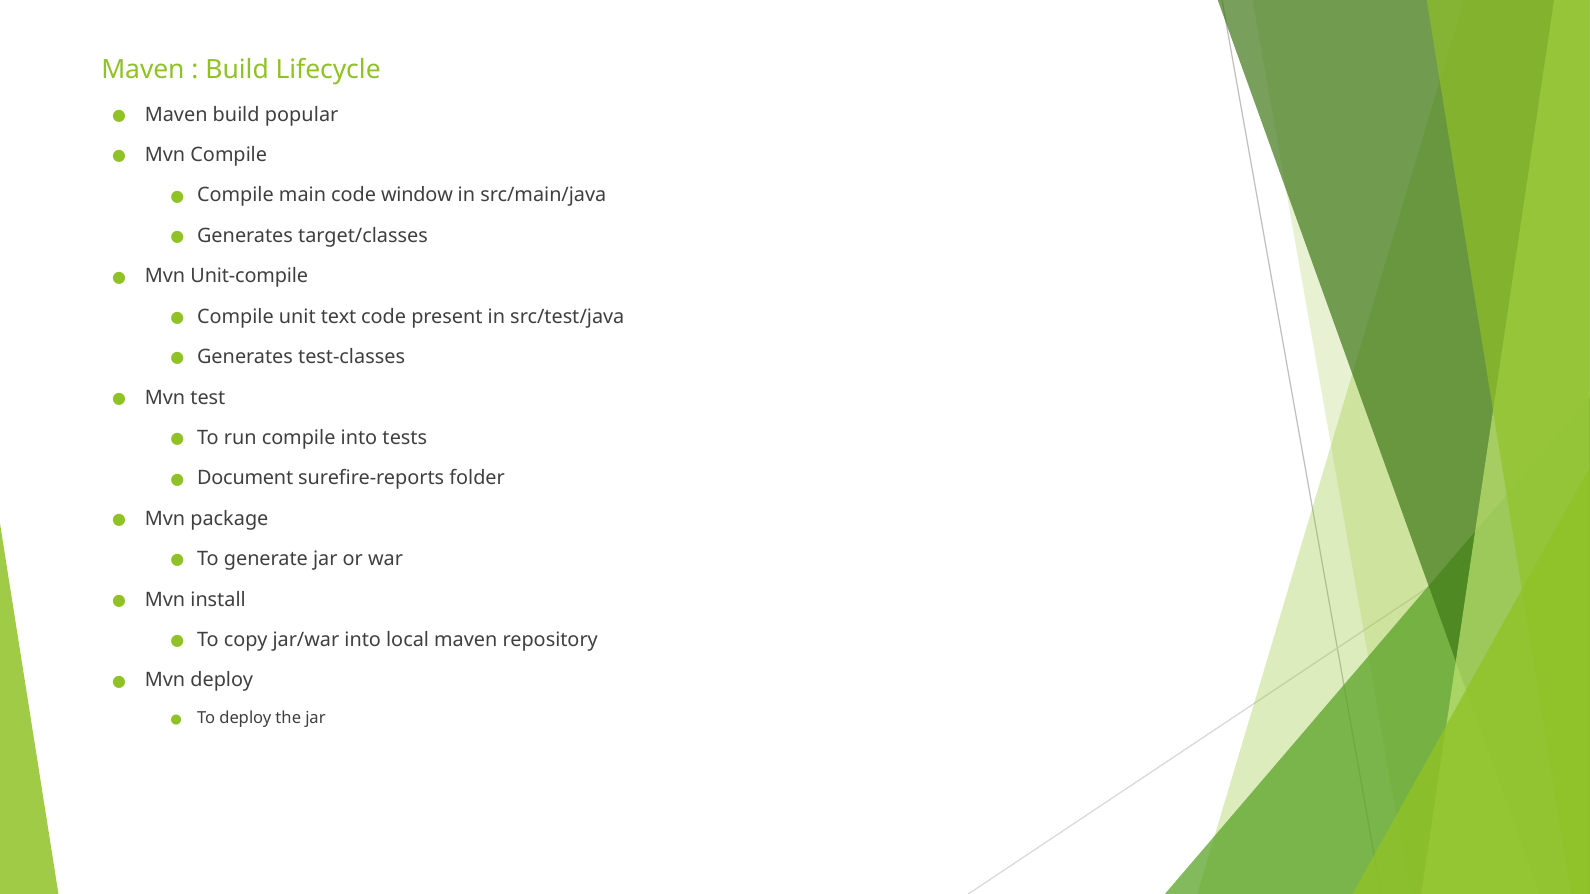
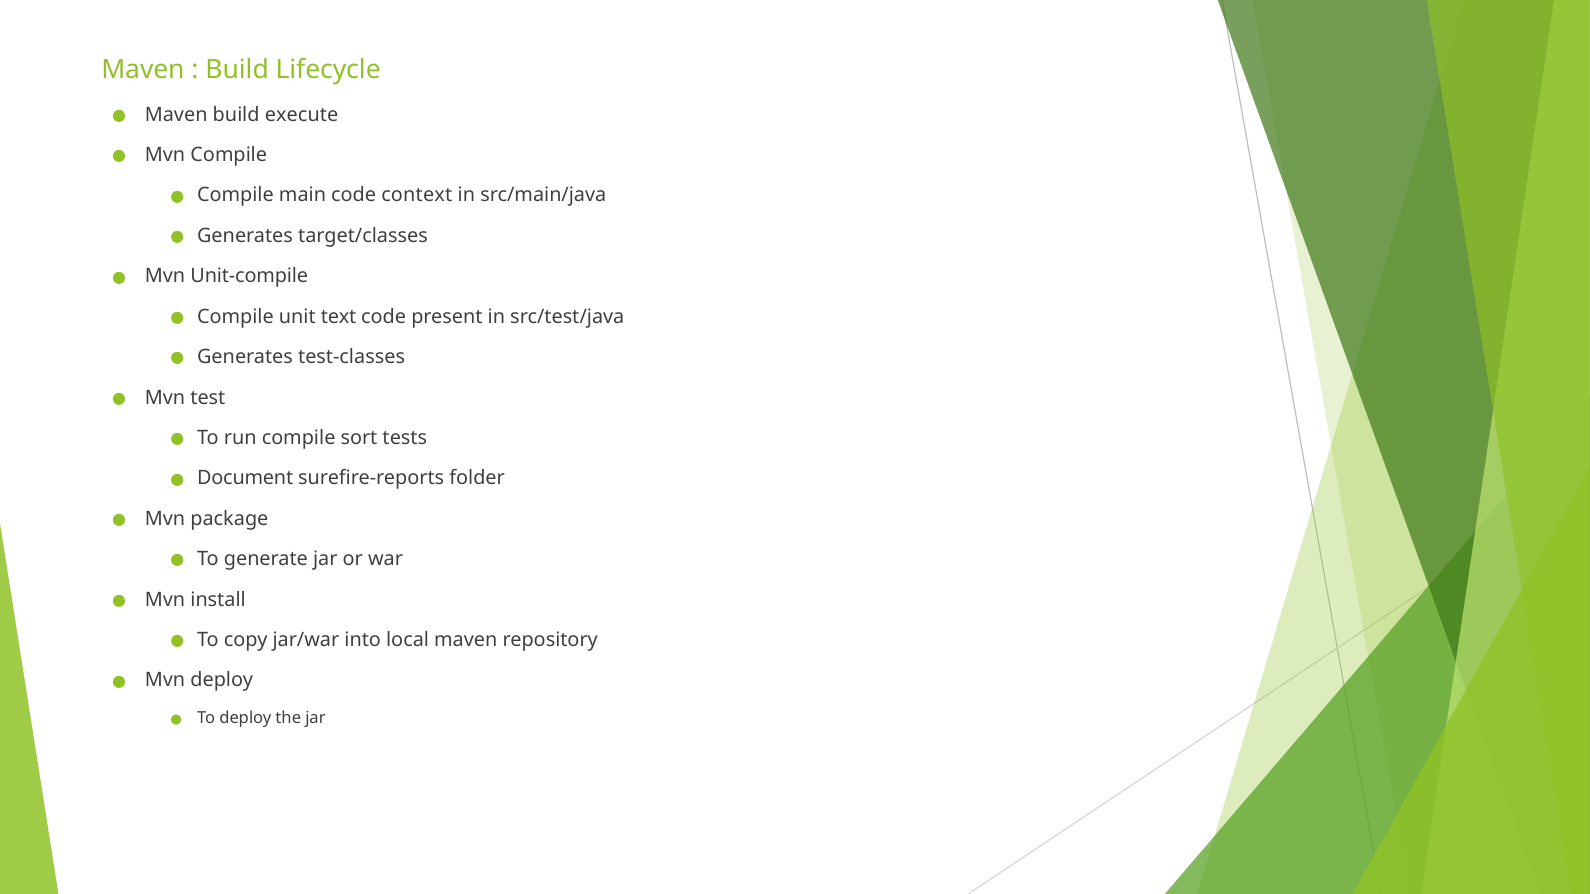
popular: popular -> execute (302, 115)
window: window -> context (417, 196)
compile into: into -> sort (359, 438)
